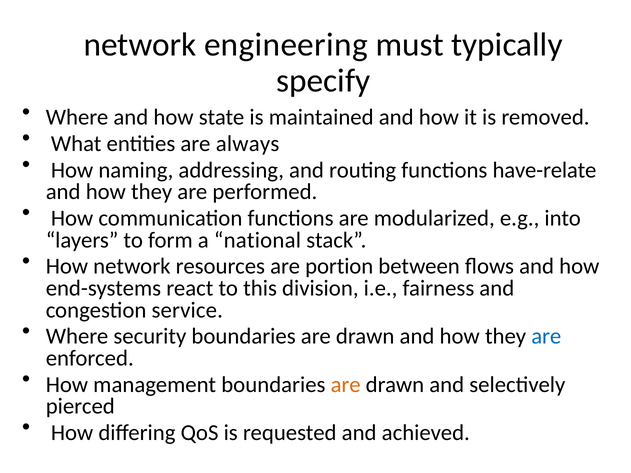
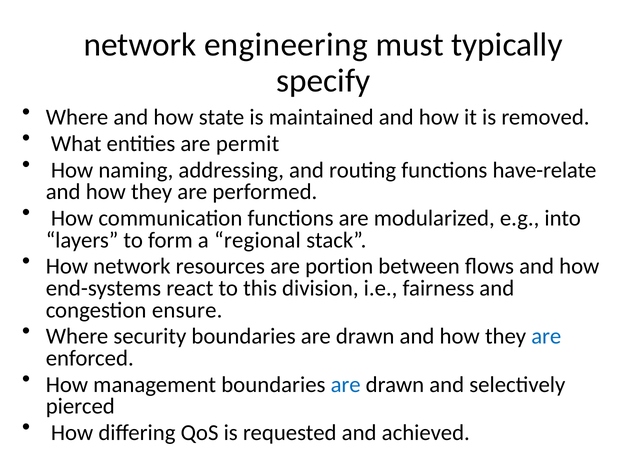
always: always -> permit (248, 144)
national: national -> regional (257, 240)
service: service -> ensure (187, 310)
are colour: orange -> blue (346, 385)
